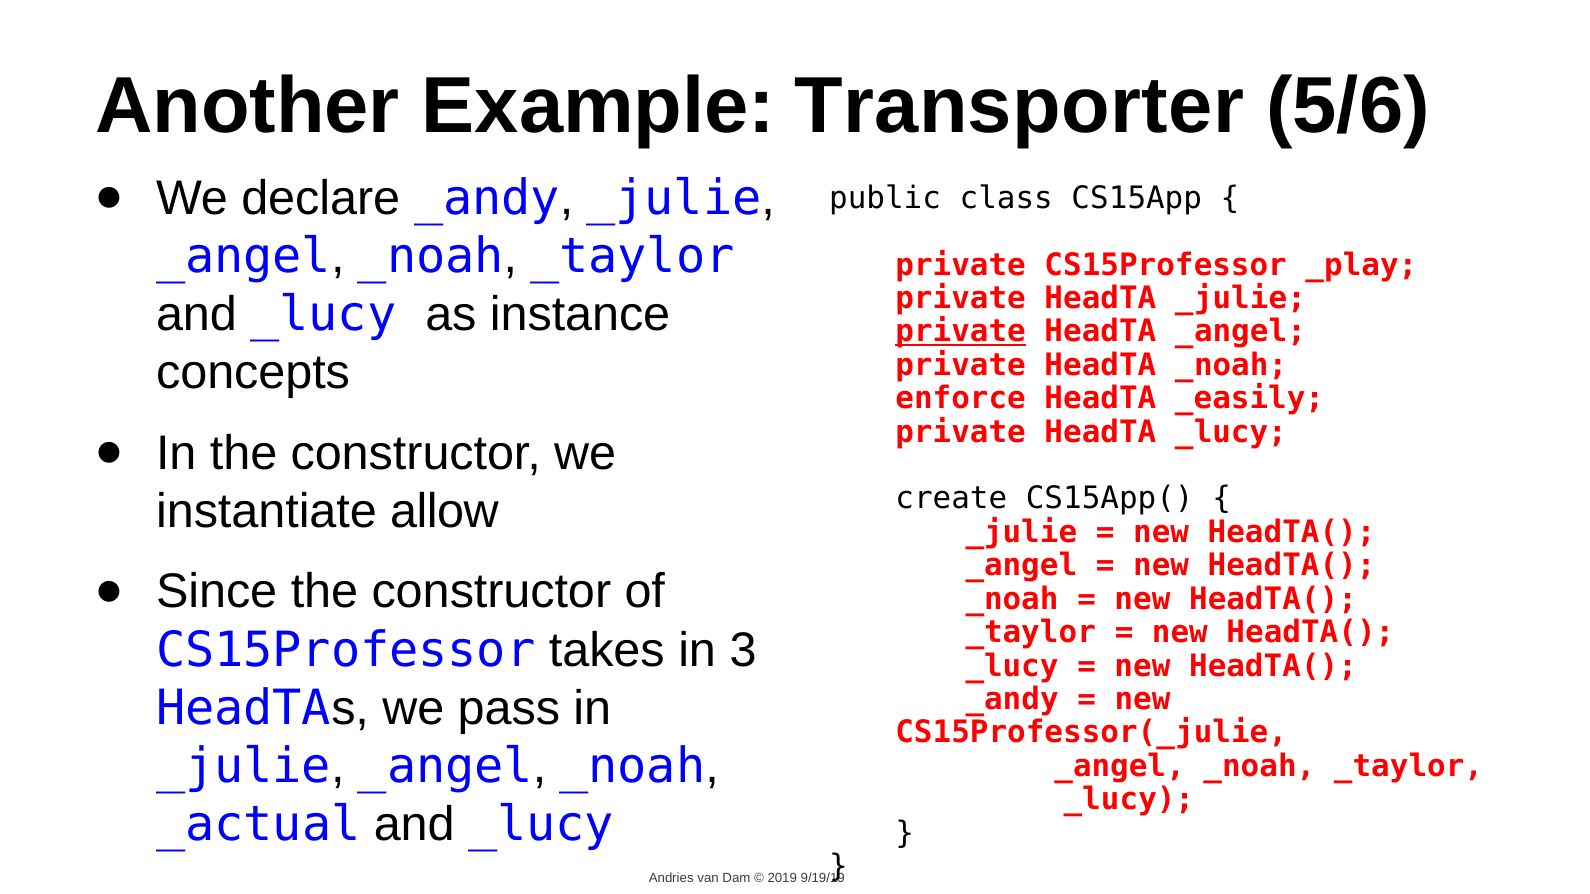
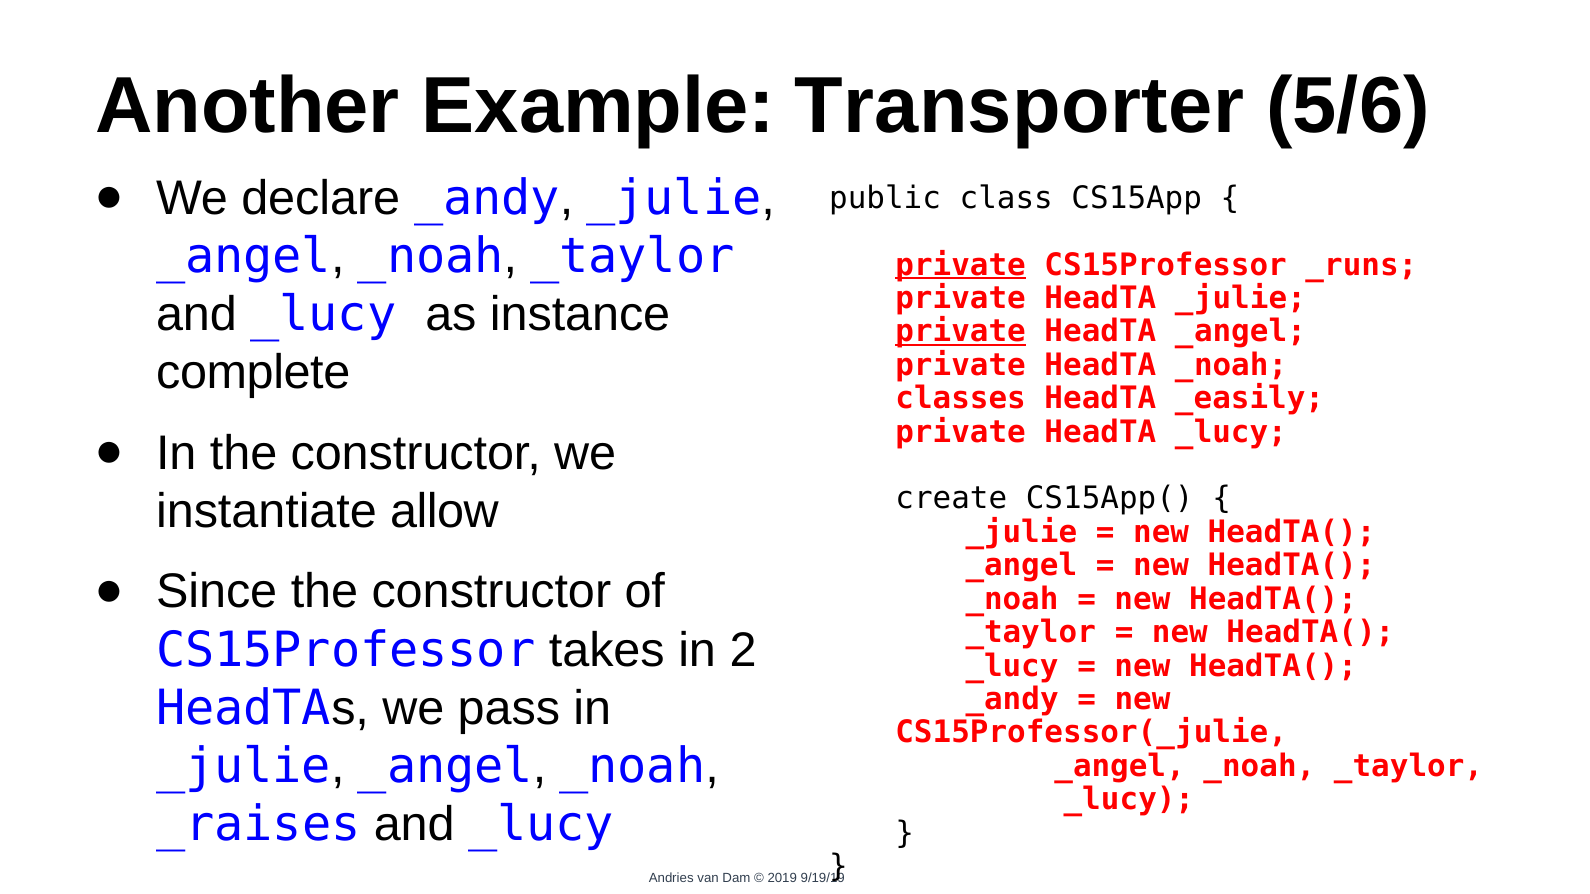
private underline: none -> present (961, 265)
_play: _play -> _runs (1361, 265)
concepts: concepts -> complete (253, 373)
enforce: enforce -> classes (961, 399)
3: 3 -> 2 (743, 650)
_actual: _actual -> _raises (258, 825)
